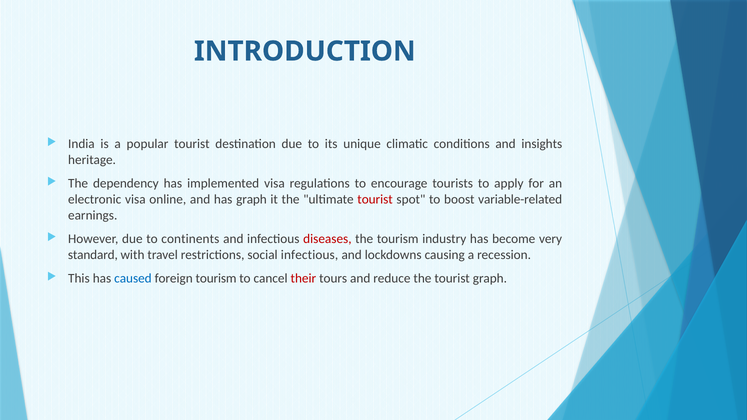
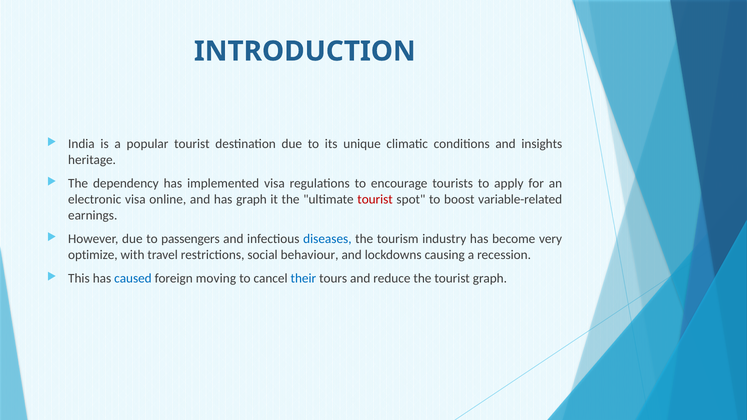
continents: continents -> passengers (190, 239)
diseases colour: red -> blue (327, 239)
standard: standard -> optimize (93, 255)
social infectious: infectious -> behaviour (310, 255)
foreign tourism: tourism -> moving (216, 279)
their colour: red -> blue (303, 279)
